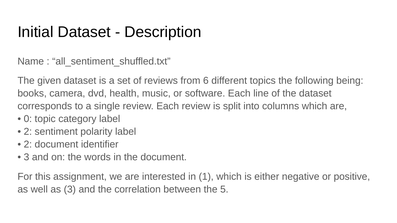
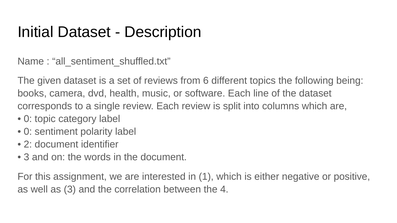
2: 2 -> 0 (28, 132)
5: 5 -> 4 (224, 190)
